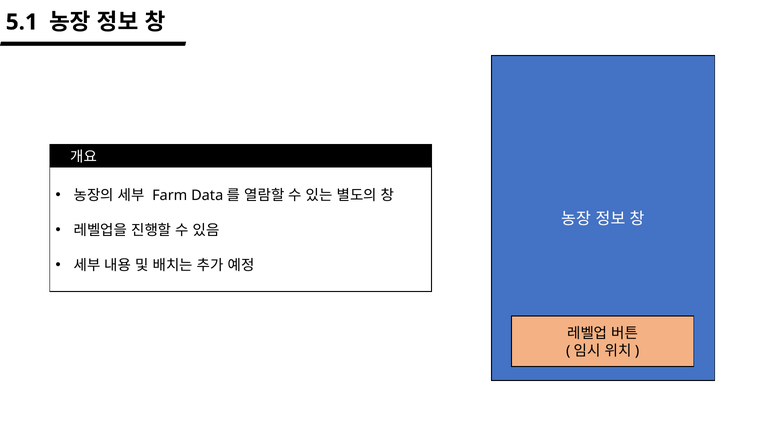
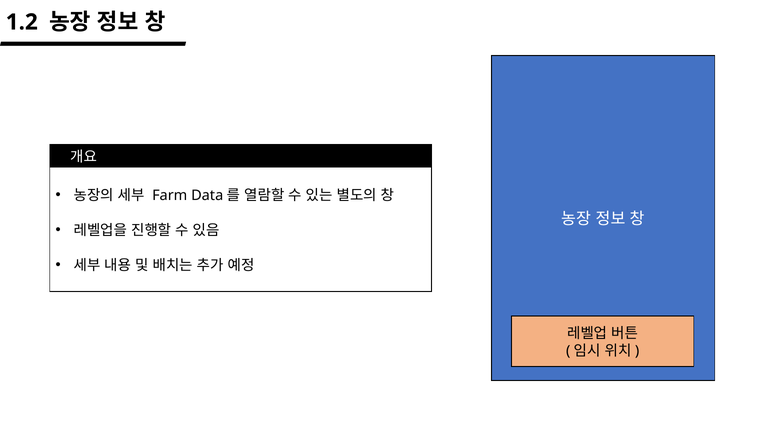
5.1: 5.1 -> 1.2 (22, 22)
